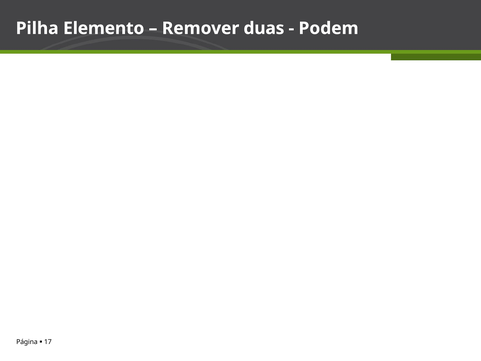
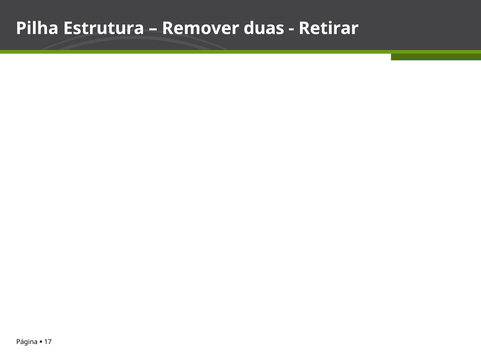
Elemento: Elemento -> Estrutura (104, 28)
Podem: Podem -> Retirar (329, 28)
